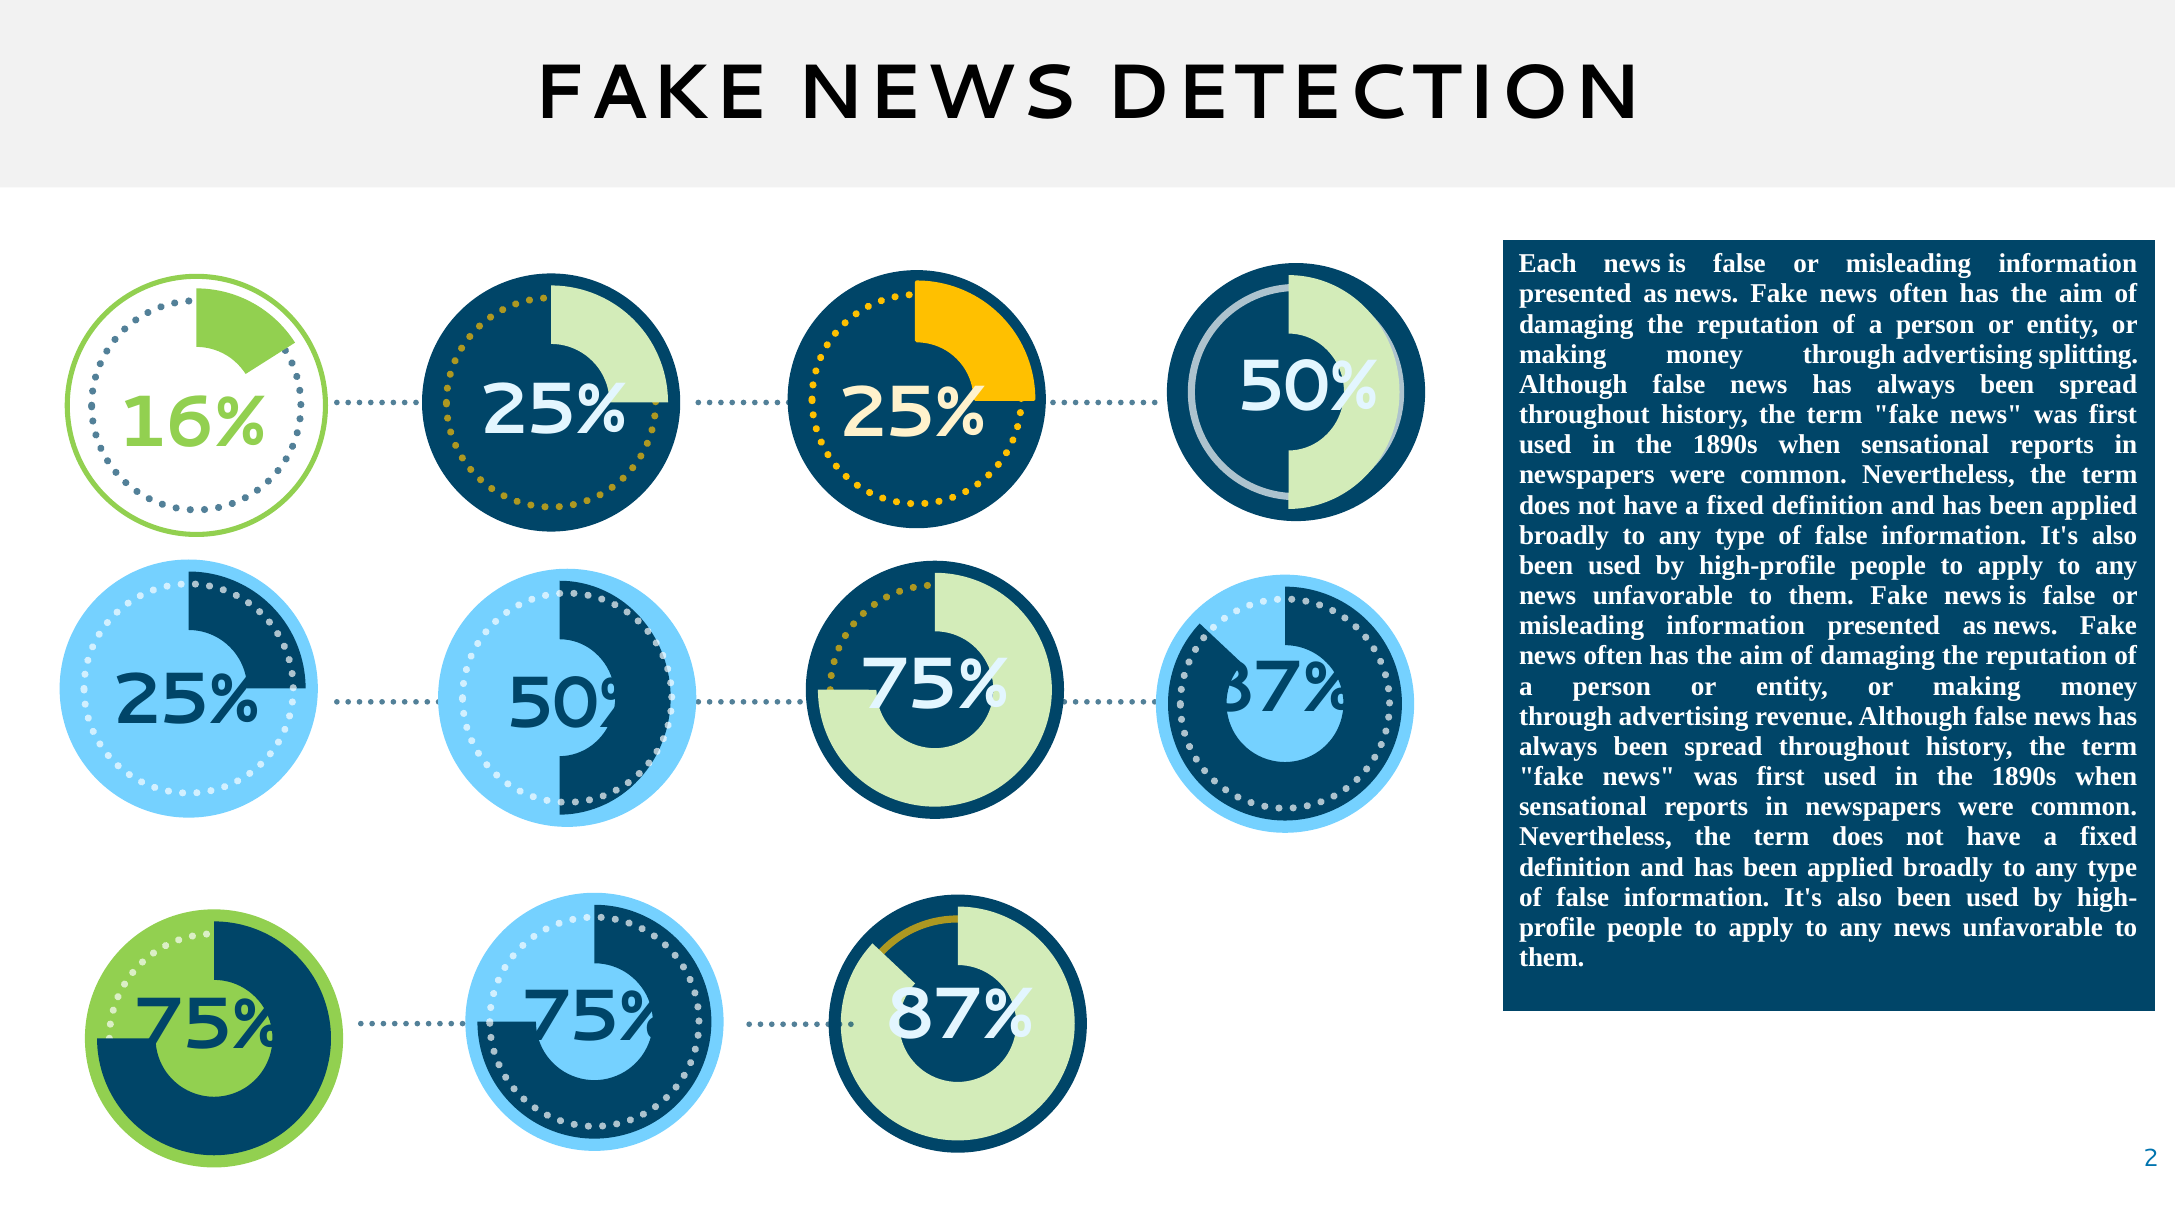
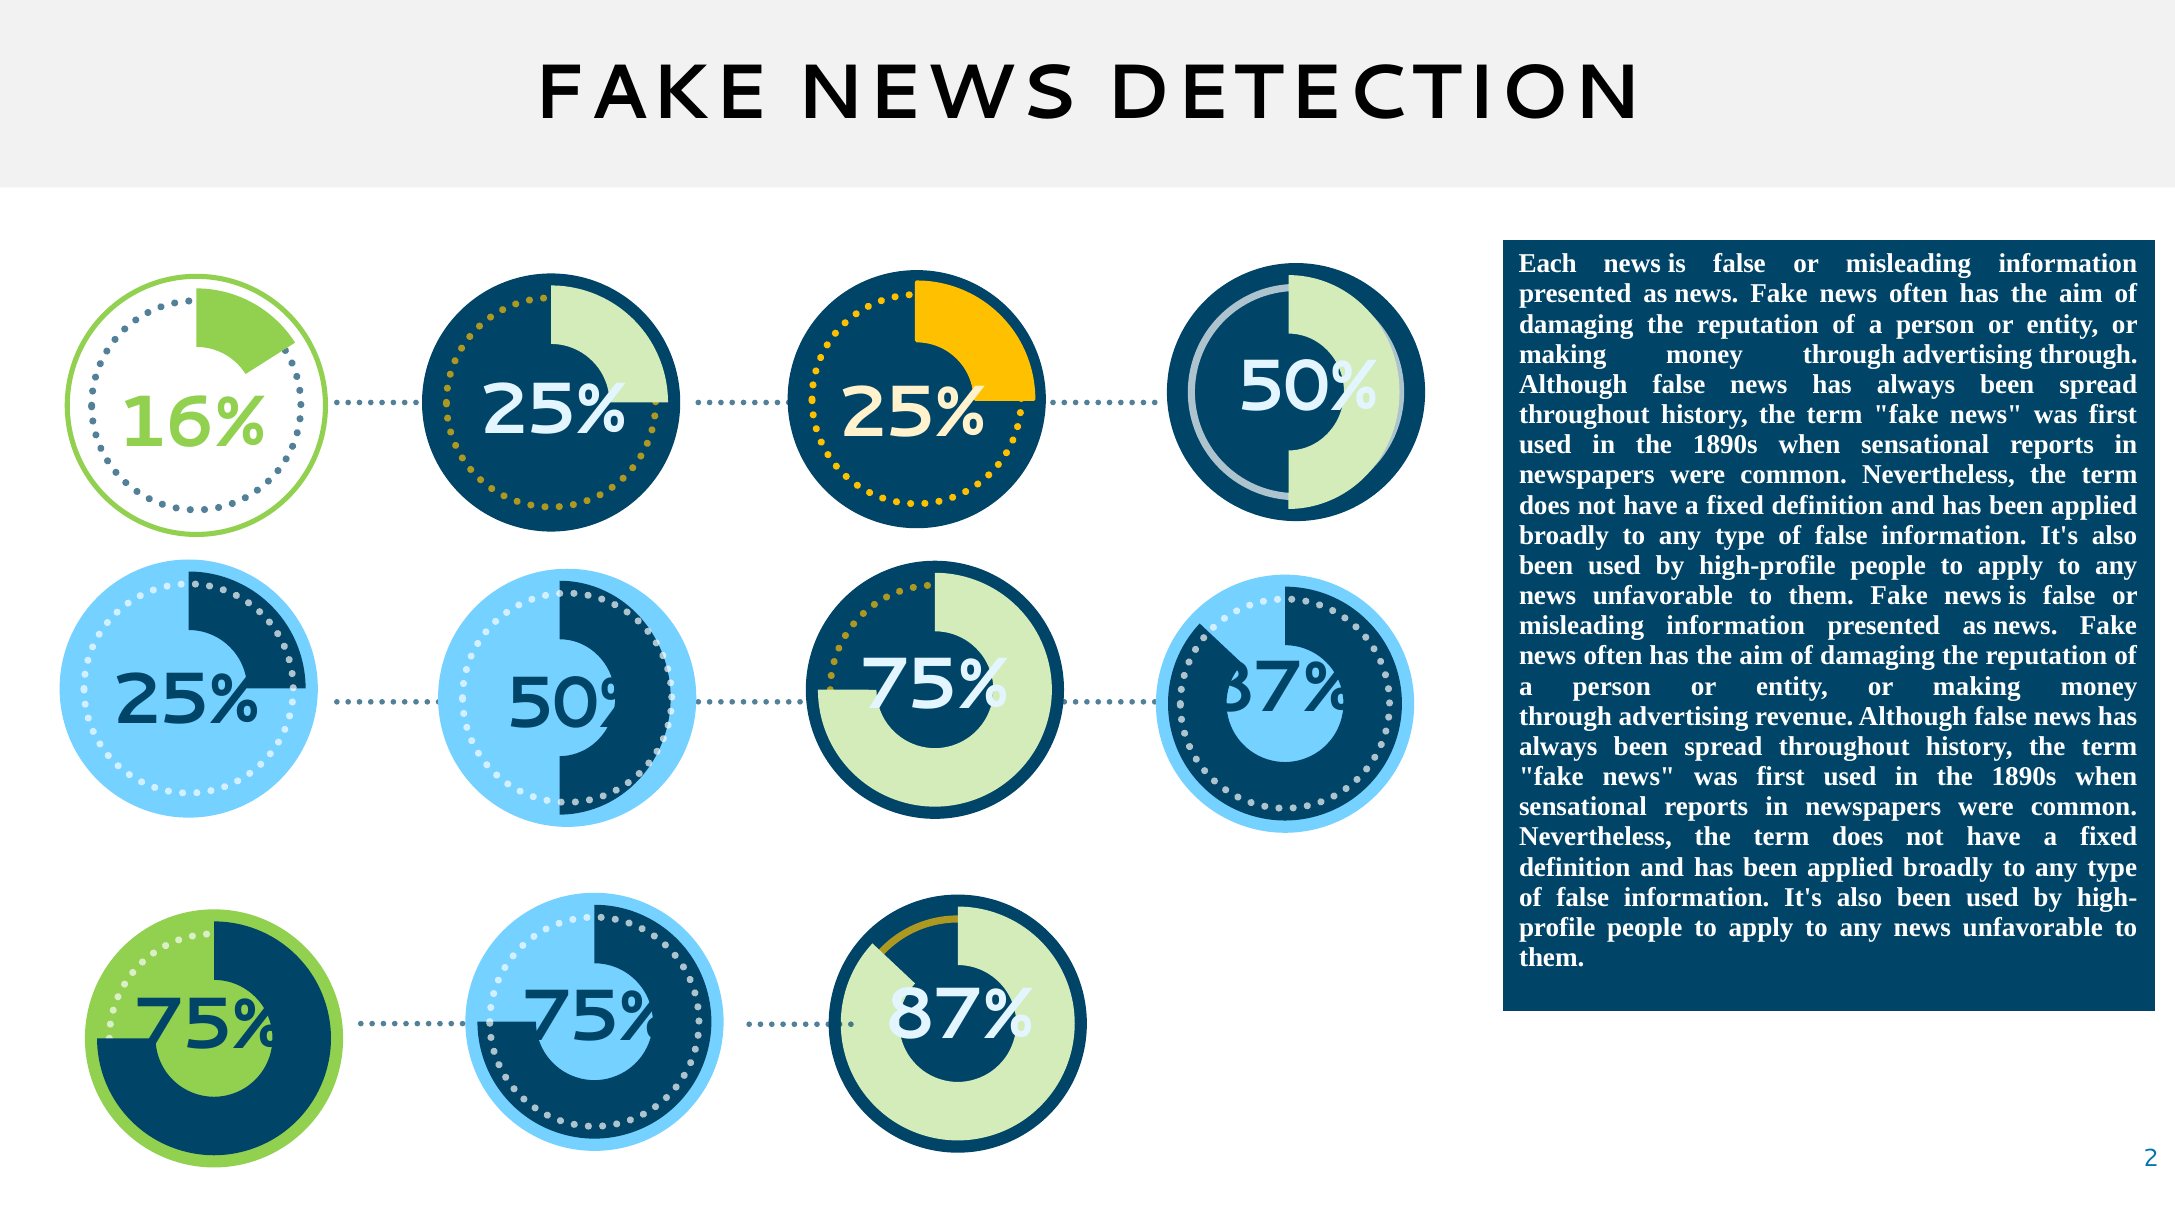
advertising splitting: splitting -> through (2088, 354)
